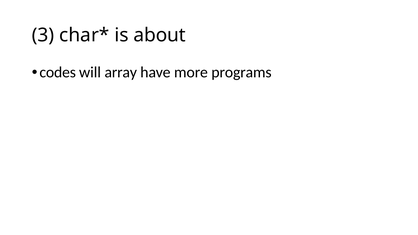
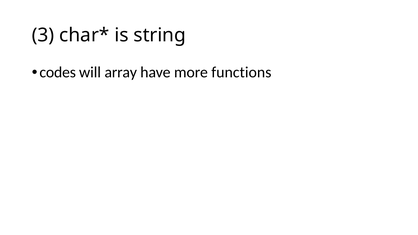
about: about -> string (160, 35)
programs: programs -> functions (241, 73)
